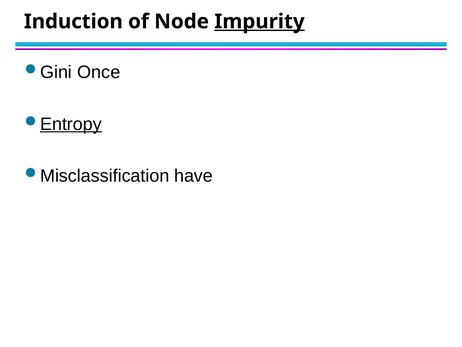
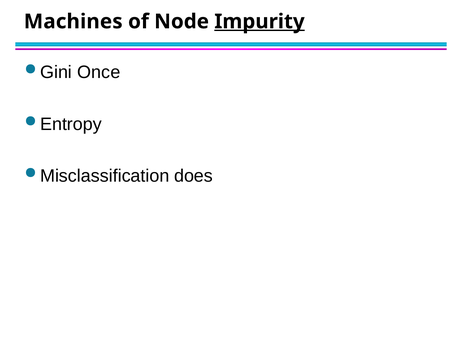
Induction: Induction -> Machines (73, 22)
Entropy underline: present -> none (71, 124)
have: have -> does (194, 176)
